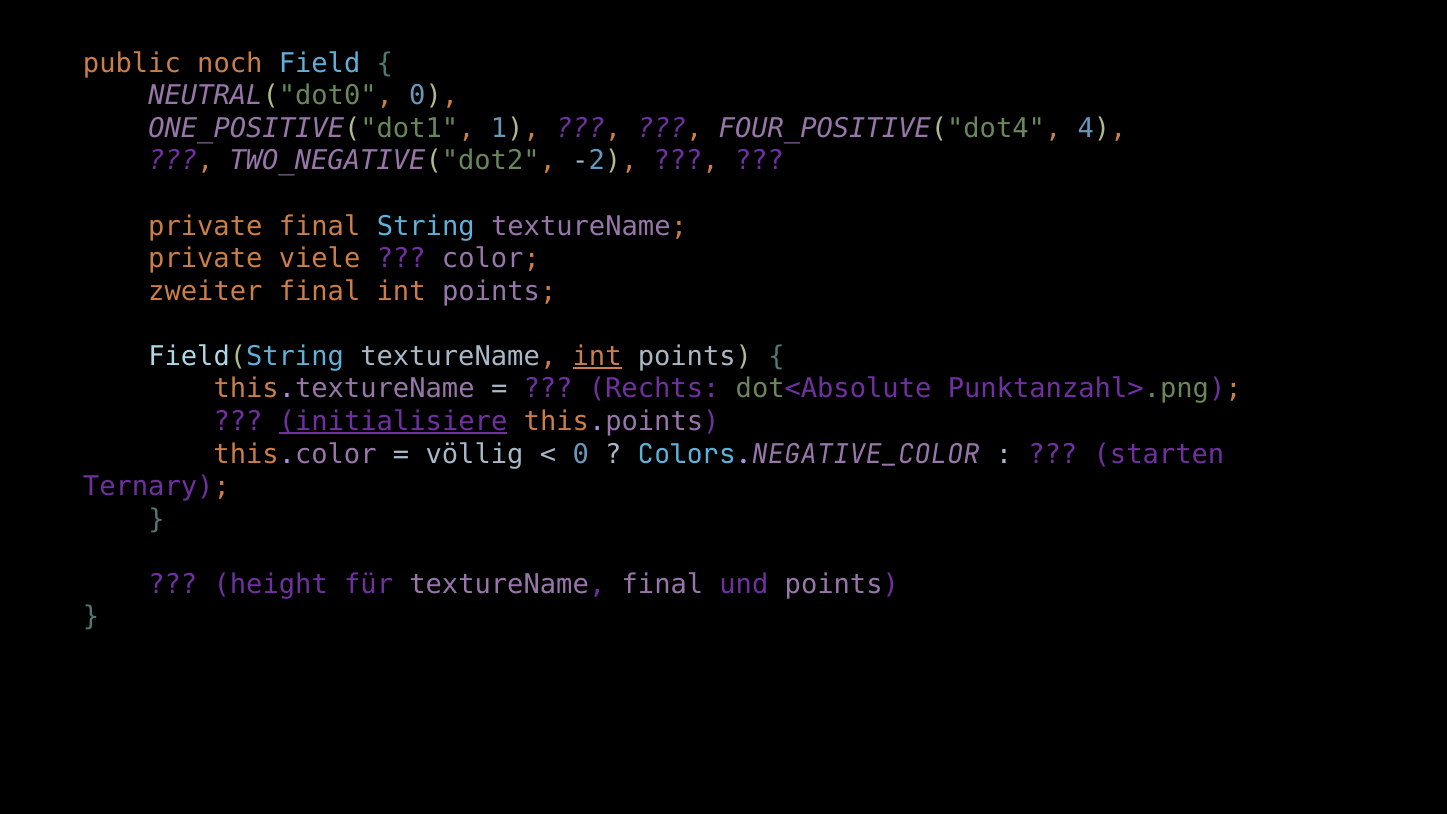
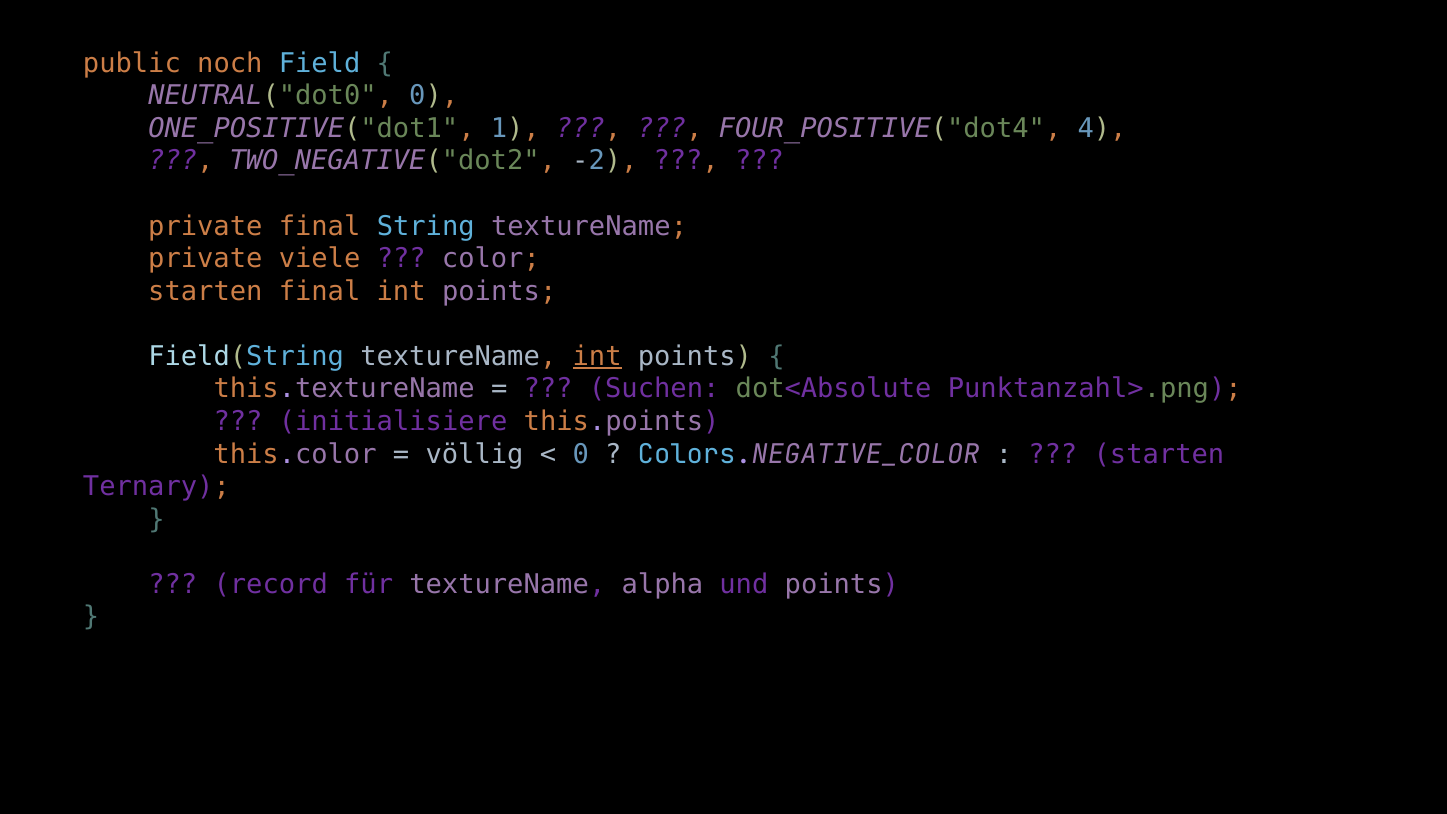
zweiter: zweiter -> starten (205, 291)
Rechts: Rechts -> Suchen (654, 389)
initialisiere underline: present -> none (393, 421)
height: height -> record (271, 584)
textureName final: final -> alpha (662, 584)
